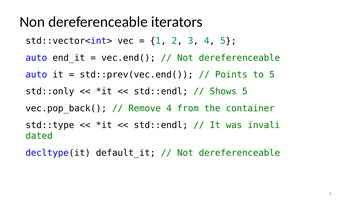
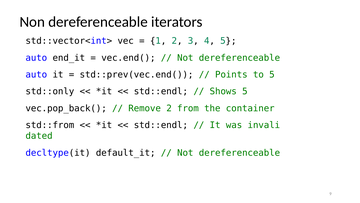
Remove 4: 4 -> 2 (169, 108)
std::type: std::type -> std::from (50, 125)
